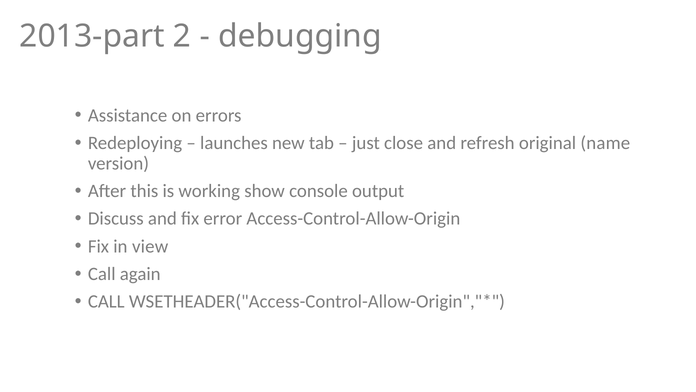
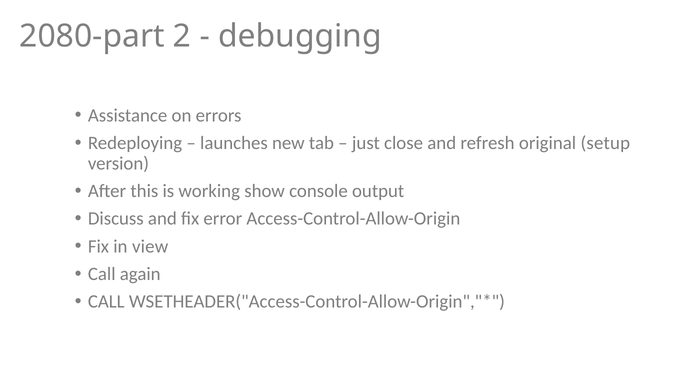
2013-part: 2013-part -> 2080-part (92, 36)
name: name -> setup (605, 143)
